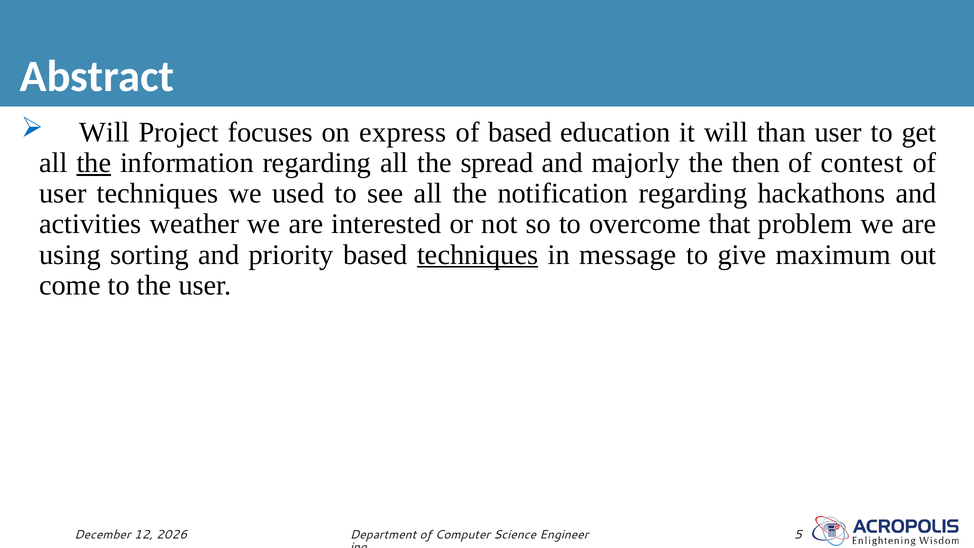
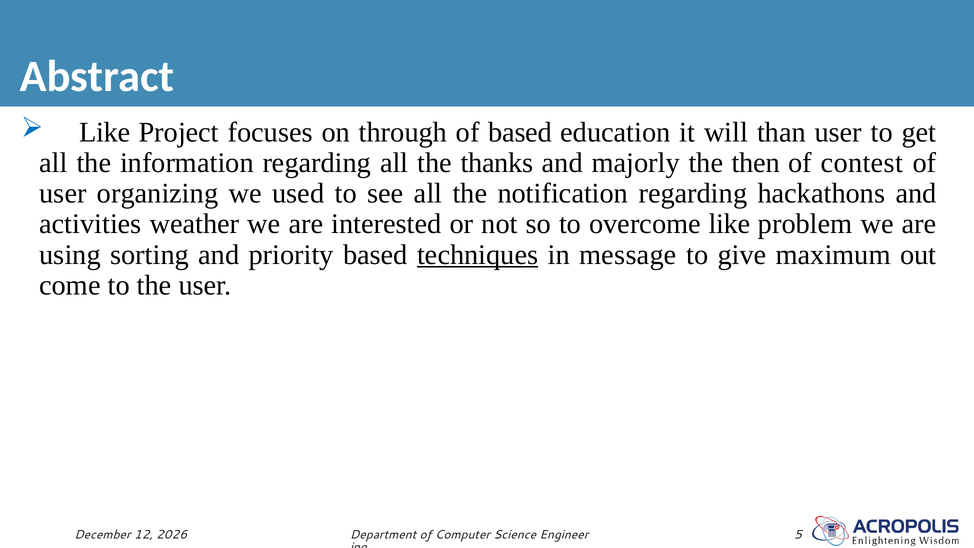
Will: Will -> Like (105, 132)
express: express -> through (403, 132)
the underline: present -> none (94, 163)
spread: spread -> thanks (497, 163)
user techniques: techniques -> organizing (158, 193)
overcome that: that -> like (730, 224)
